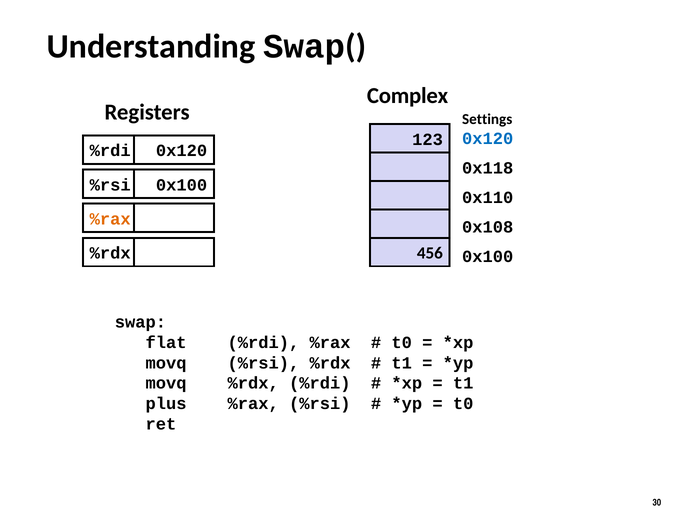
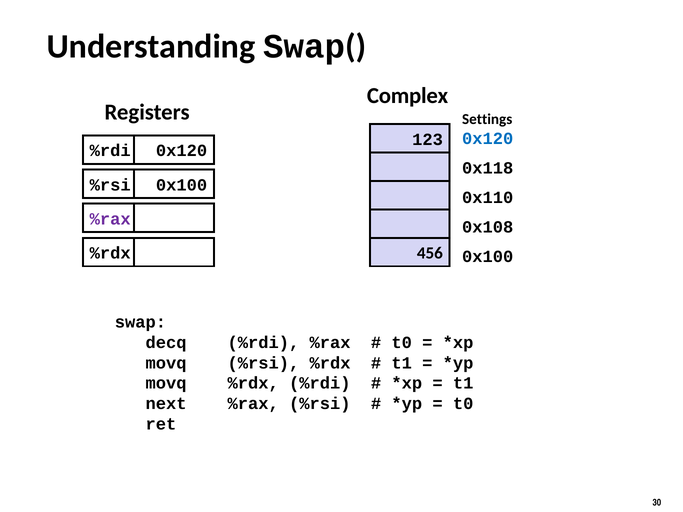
%rax colour: orange -> purple (110, 219)
flat: flat -> decq (166, 343)
plus: plus -> next (166, 404)
